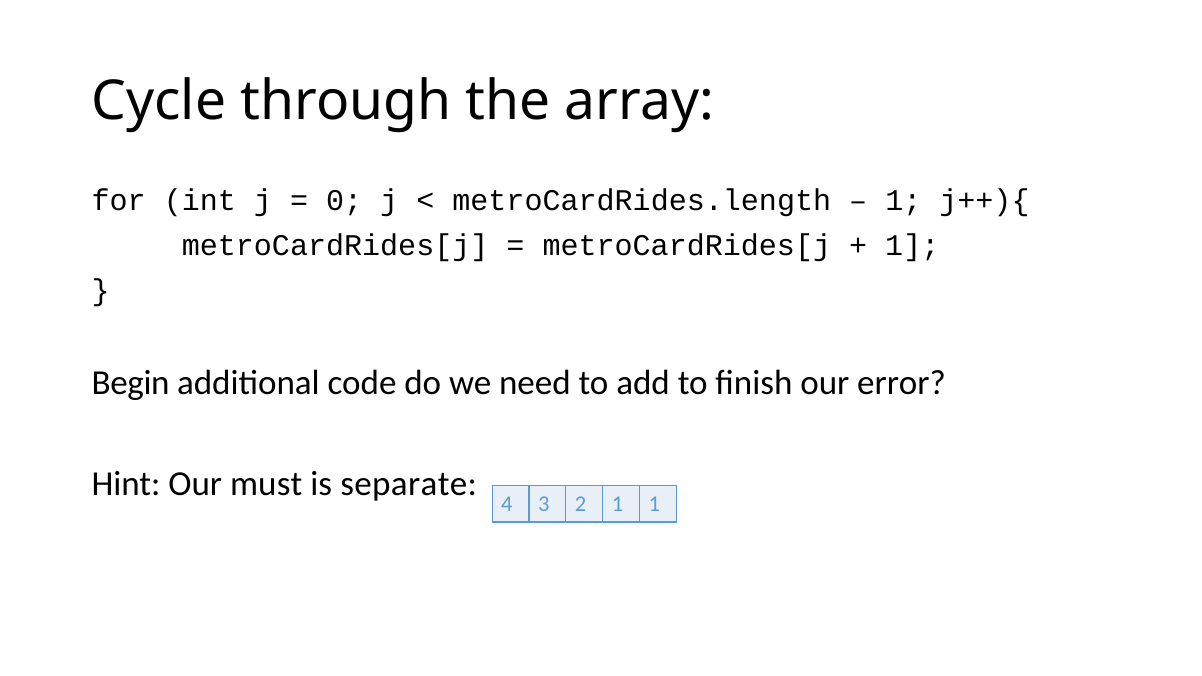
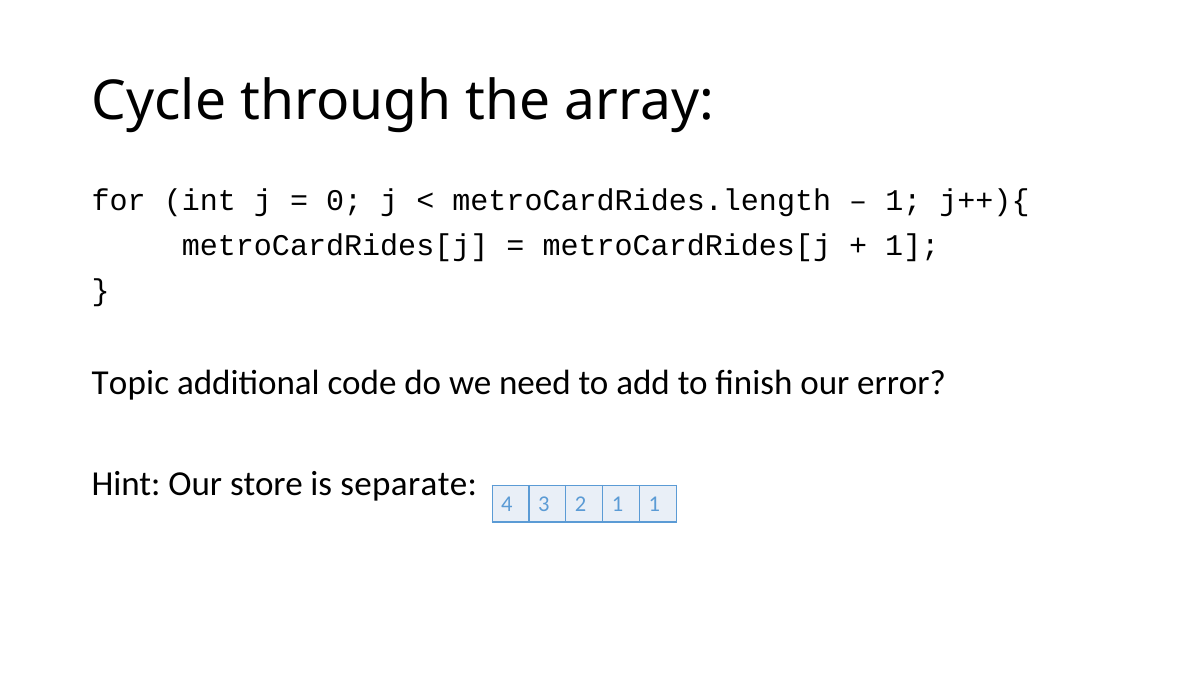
Begin: Begin -> Topic (130, 383)
must: must -> store (266, 484)
